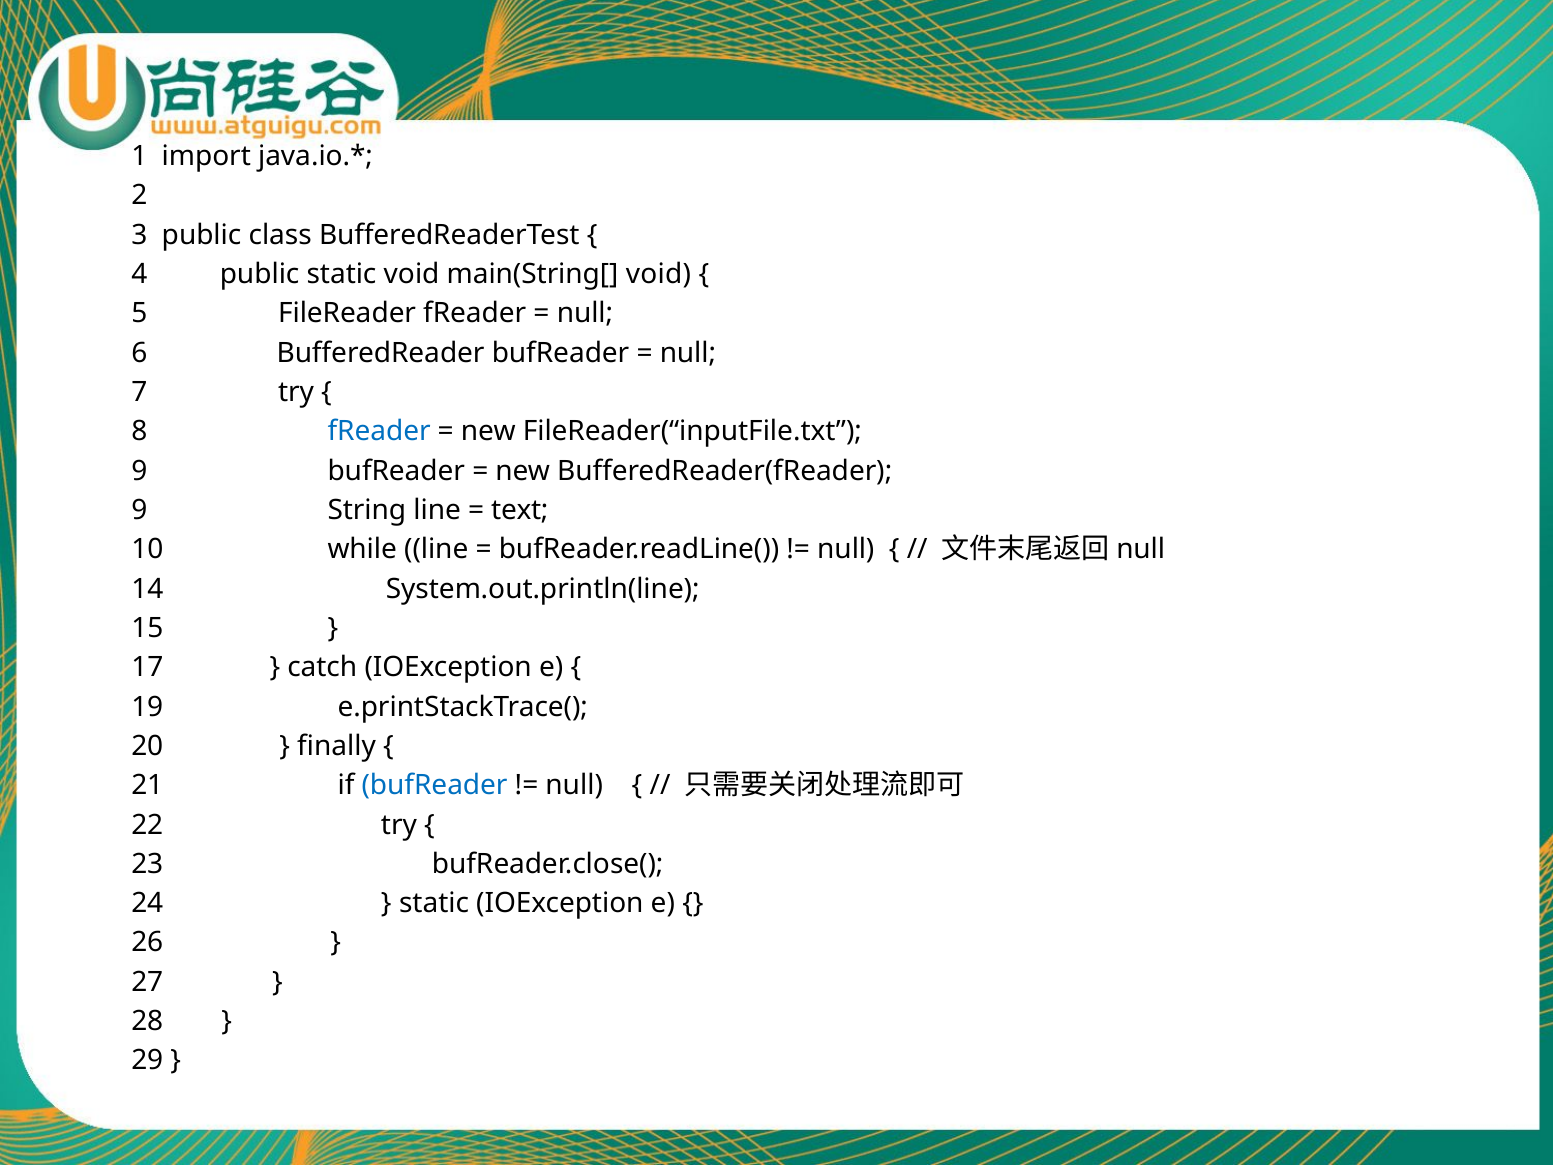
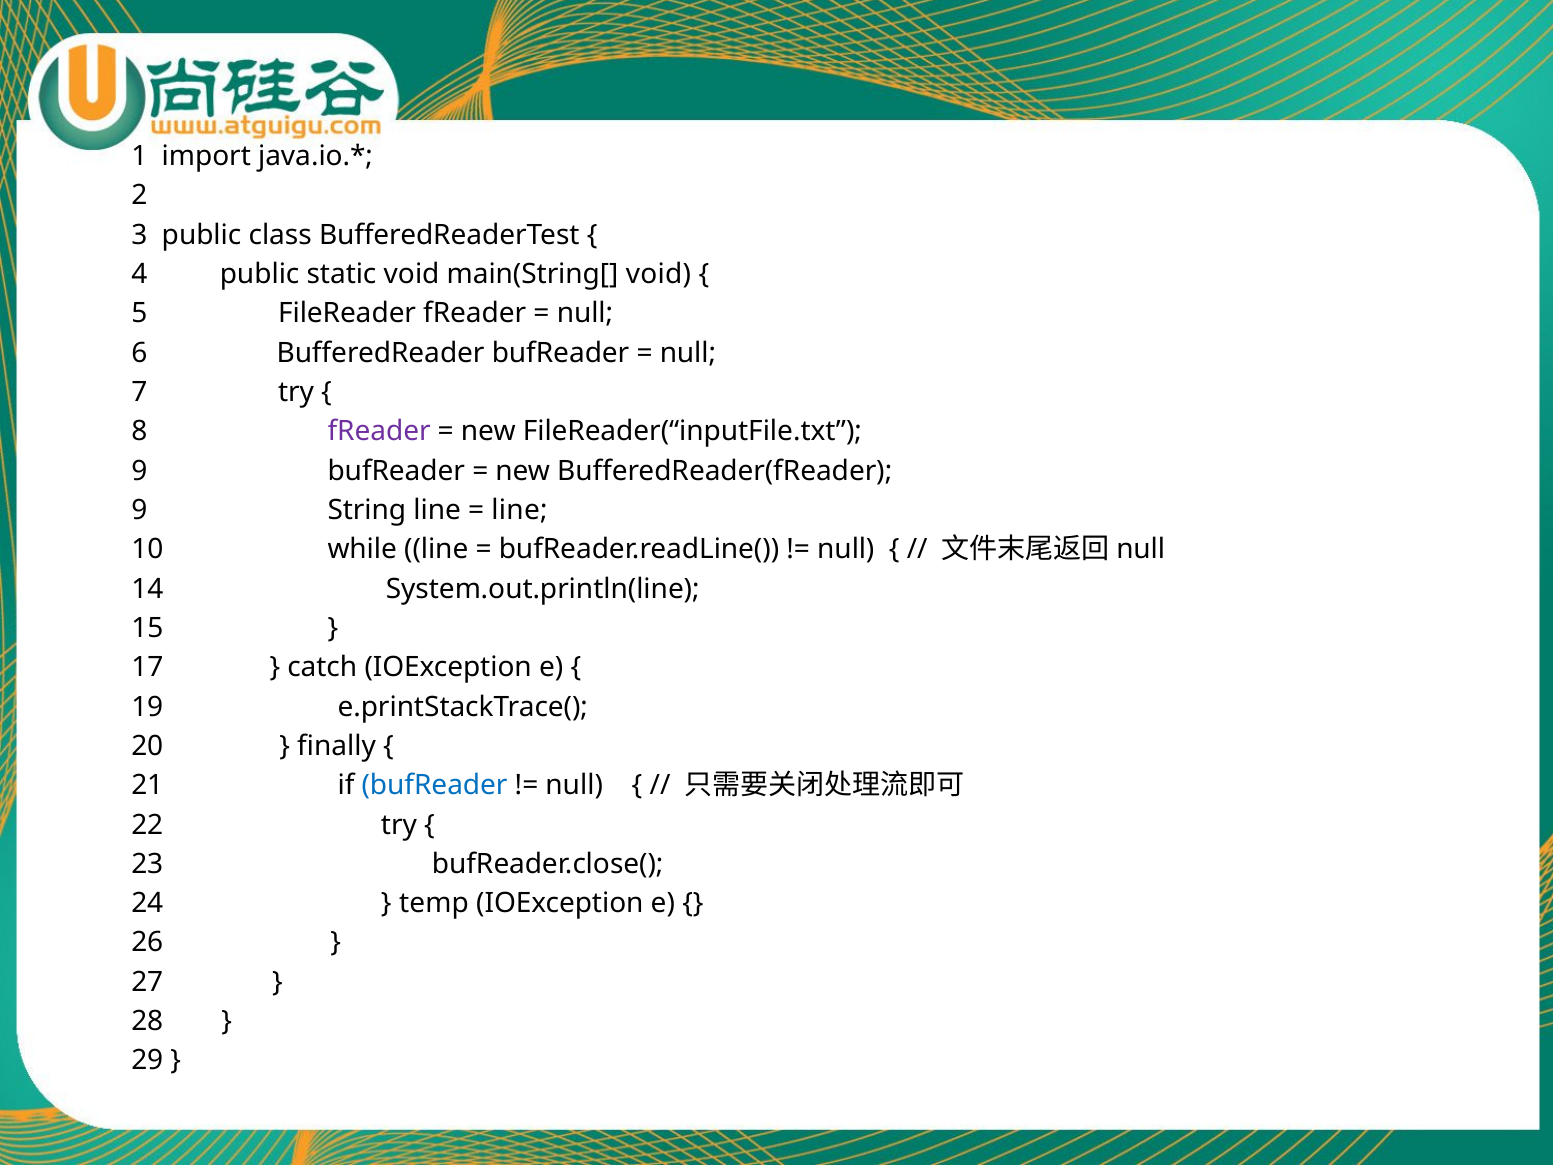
fReader colour: blue -> purple (379, 431)
text: text -> line (520, 510)
static: static -> temp (434, 903)
